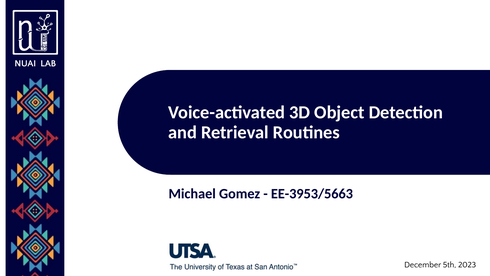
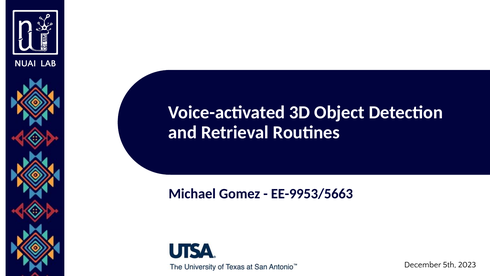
EE-3953/5663: EE-3953/5663 -> EE-9953/5663 (312, 193)
